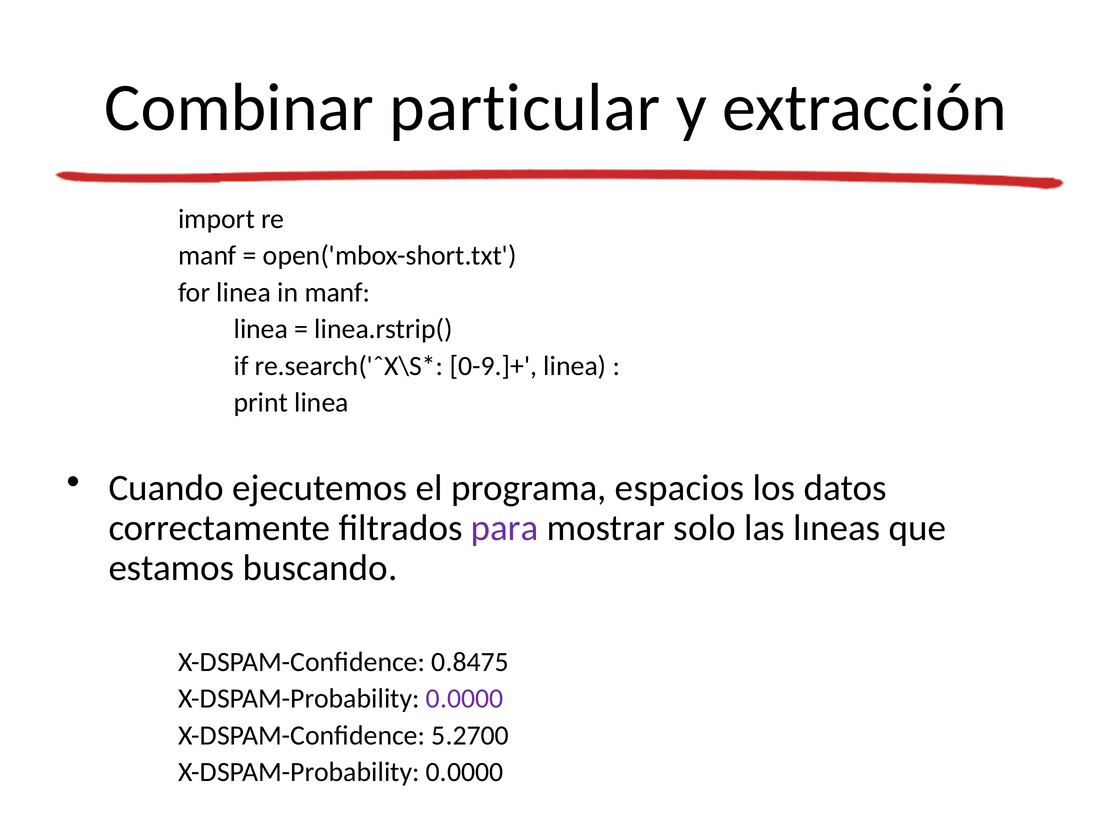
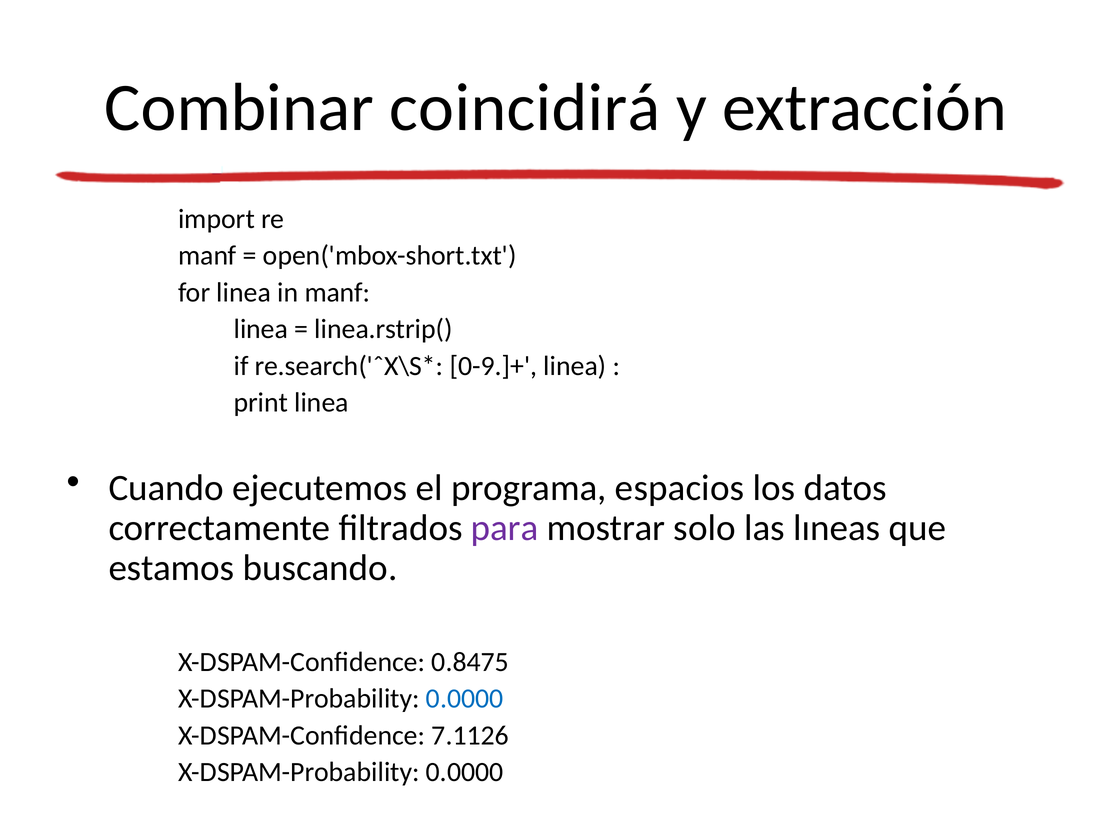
particular: particular -> coincidirá (525, 108)
0.0000 colour: purple -> blue (465, 699)
5.2700: 5.2700 -> 7.1126 (470, 735)
